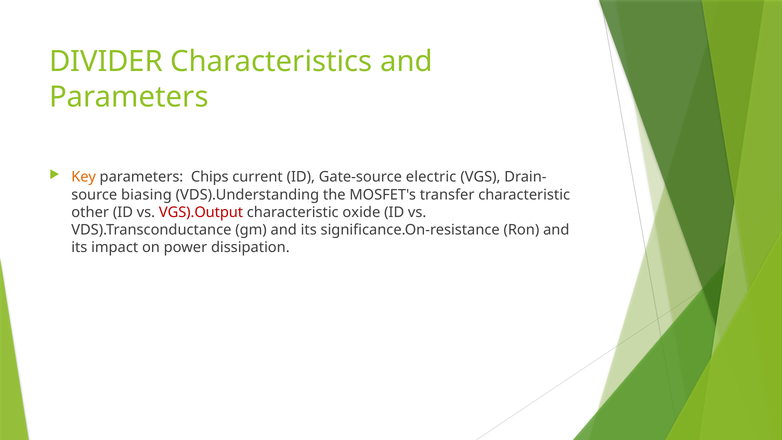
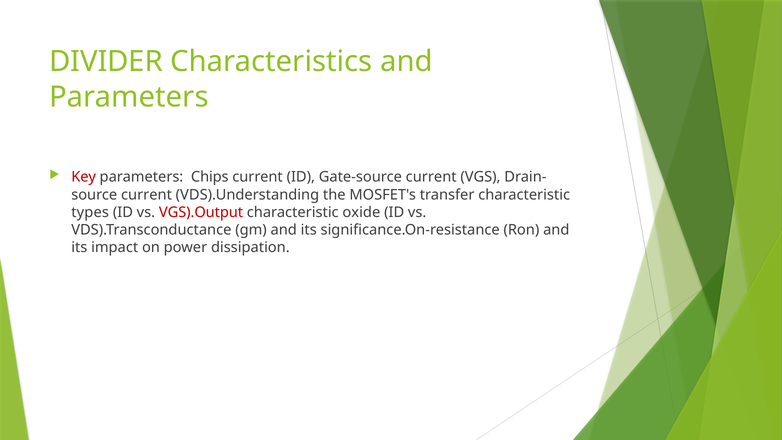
Key colour: orange -> red (84, 177)
Gate-source electric: electric -> current (431, 177)
biasing: biasing -> current (146, 195)
other: other -> types (90, 212)
